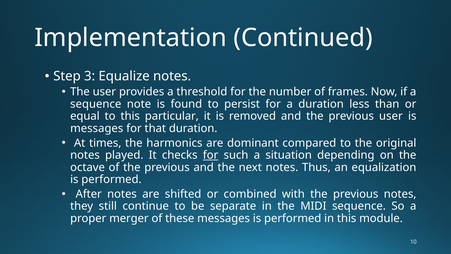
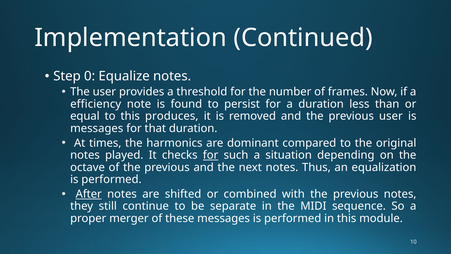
3: 3 -> 0 (90, 76)
sequence: sequence -> efficiency (96, 104)
particular: particular -> produces (172, 116)
After underline: none -> present (89, 194)
